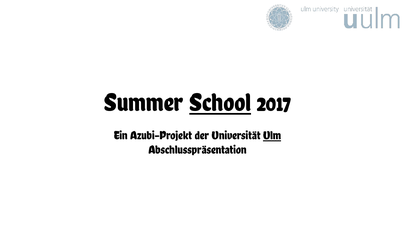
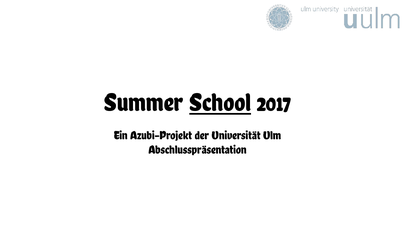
Ulm underline: present -> none (272, 136)
